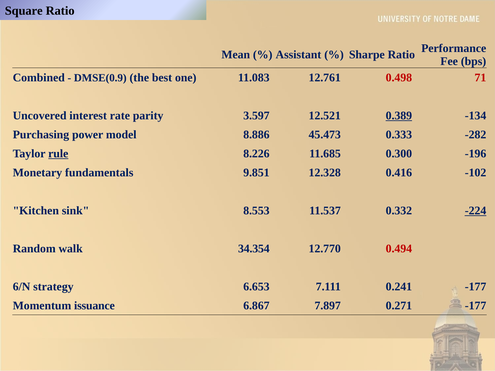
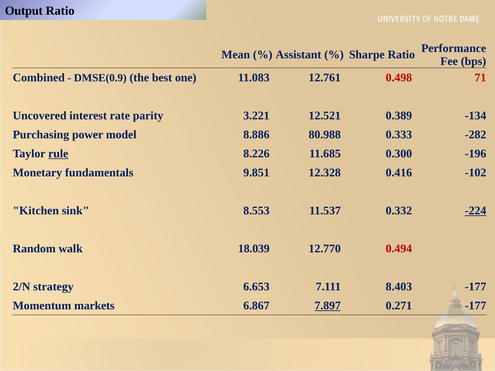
Square: Square -> Output (24, 11)
3.597: 3.597 -> 3.221 (256, 116)
0.389 underline: present -> none (399, 116)
45.473: 45.473 -> 80.988 (325, 135)
34.354: 34.354 -> 18.039 (254, 249)
6/N: 6/N -> 2/N (22, 287)
0.241: 0.241 -> 8.403 (399, 287)
issuance: issuance -> markets (94, 306)
7.897 underline: none -> present (328, 306)
